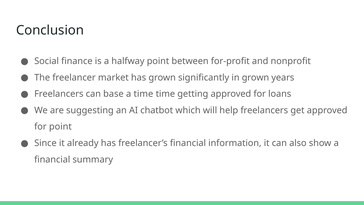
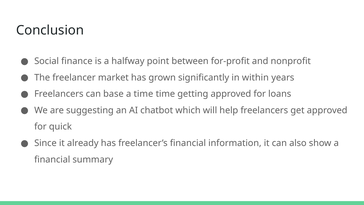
in grown: grown -> within (255, 77)
for point: point -> quick (60, 127)
